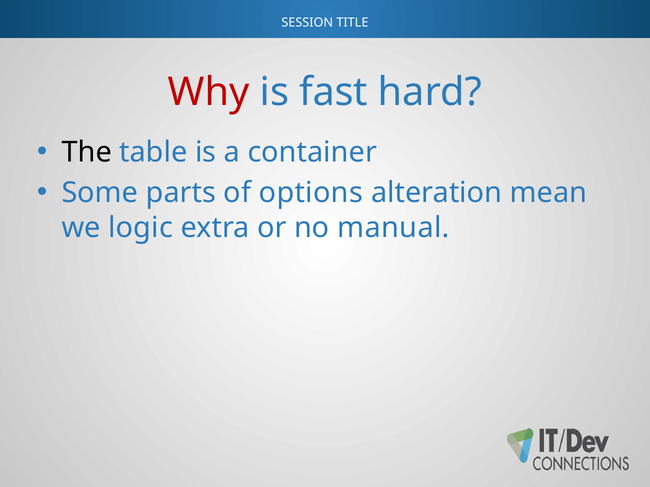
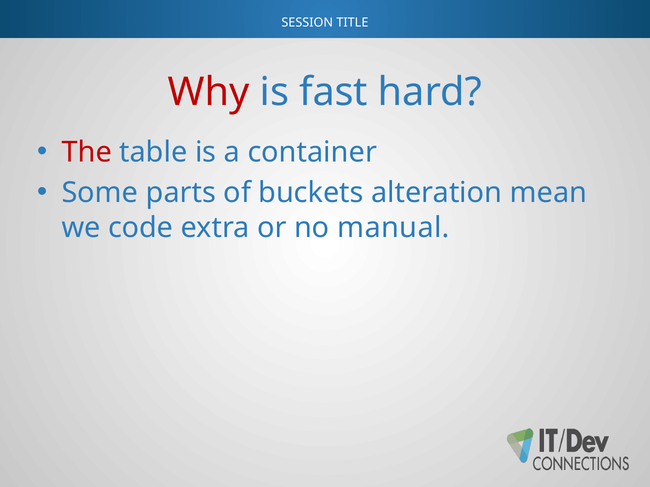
The colour: black -> red (87, 153)
options: options -> buckets (311, 193)
logic: logic -> code (141, 228)
